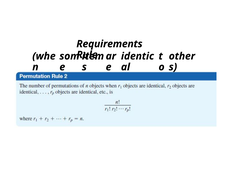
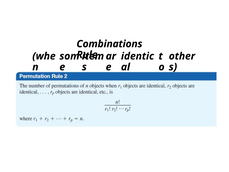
Requirements: Requirements -> Combinations (109, 44)
